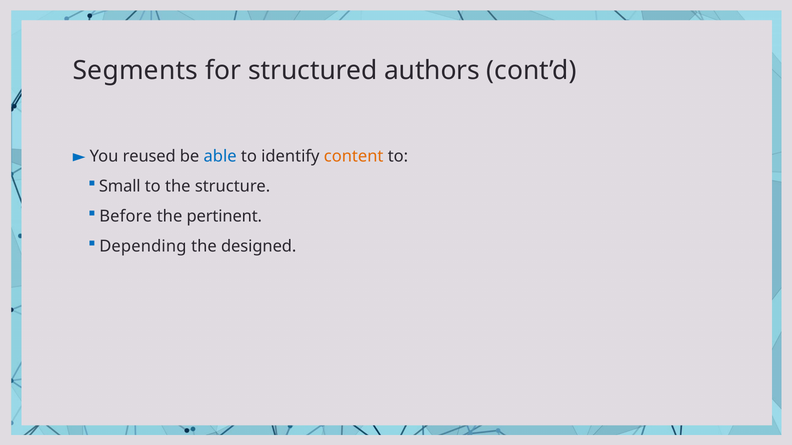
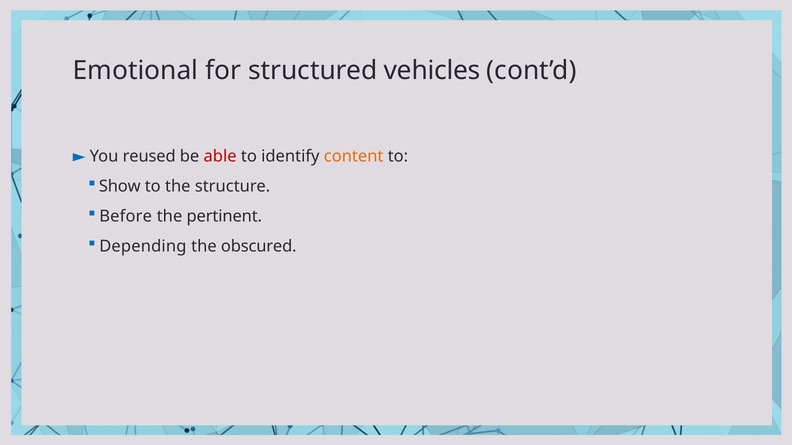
Segments: Segments -> Emotional (136, 71)
authors: authors -> vehicles (432, 71)
able colour: blue -> red (220, 156)
Small: Small -> Show (120, 187)
designed: designed -> obscured (259, 247)
